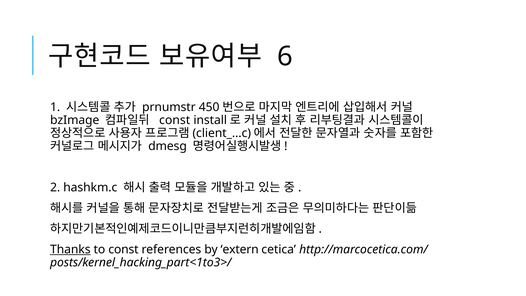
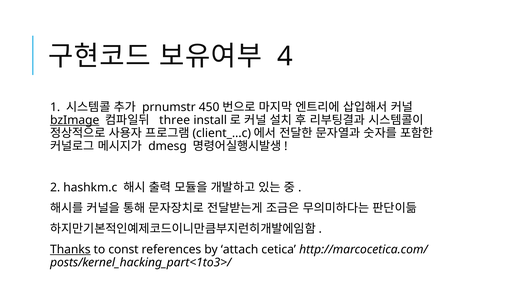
6: 6 -> 4 (285, 56)
bzImage underline: none -> present (75, 120)
const: const -> three (175, 120)
extern: extern -> attach (240, 249)
